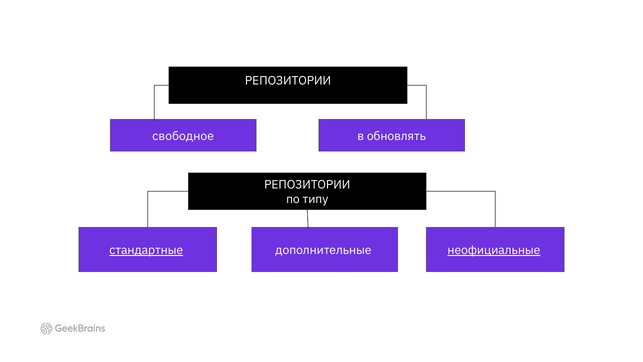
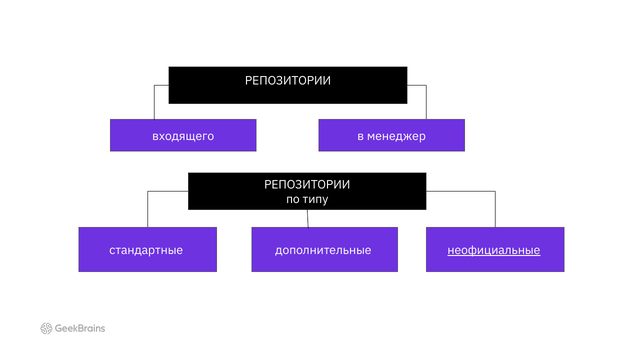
свободное: свободное -> входящего (183, 136)
обновлять: обновлять -> менеджер (396, 136)
стандартные underline: present -> none (146, 250)
